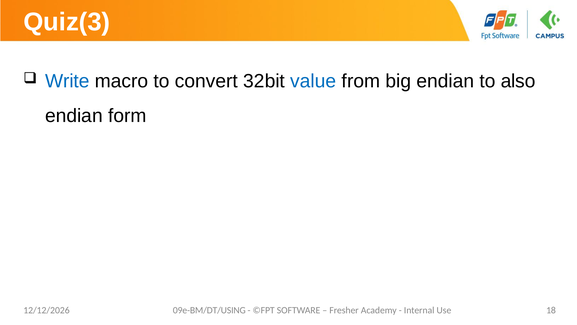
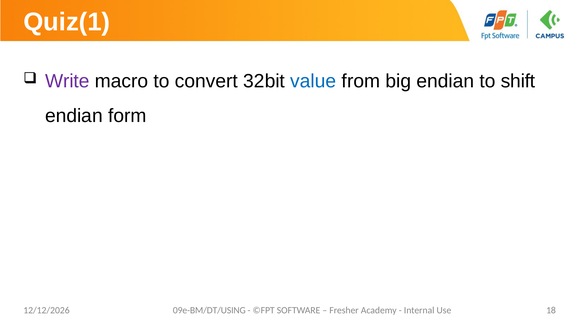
Quiz(3: Quiz(3 -> Quiz(1 (67, 22)
Write colour: blue -> purple (67, 81)
also: also -> shift (518, 81)
